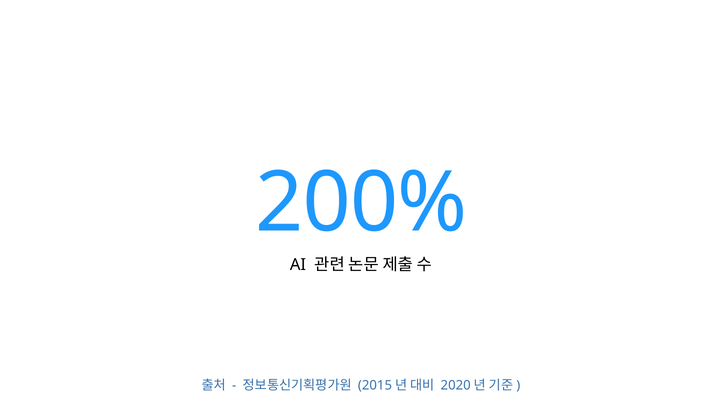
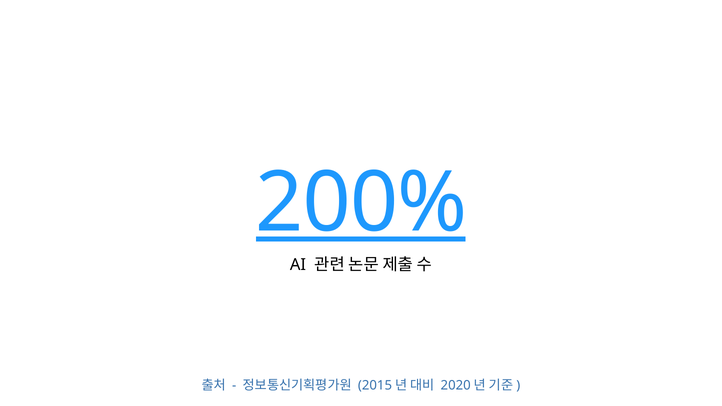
200% underline: none -> present (361, 203)
